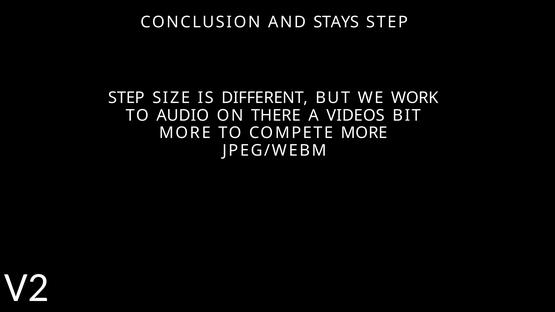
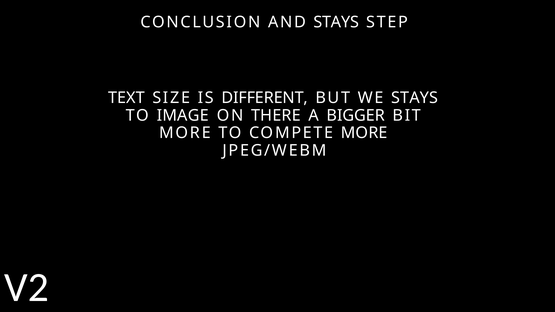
STEP: STEP -> TEXT (126, 98)
WE WORK: WORK -> STAYS (415, 98)
AUDIO: AUDIO -> IMAGE (183, 115)
VIDEOS: VIDEOS -> BIGGER (356, 115)
